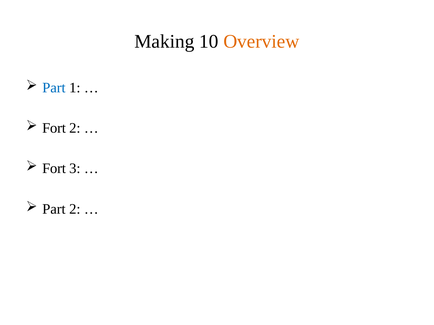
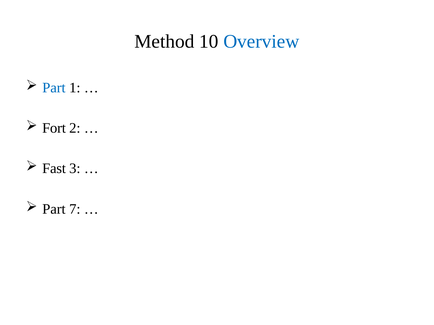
Making: Making -> Method (164, 41)
Overview colour: orange -> blue (261, 41)
Fort: Fort -> Fast (54, 169)
Part 2: 2 -> 7 (75, 209)
